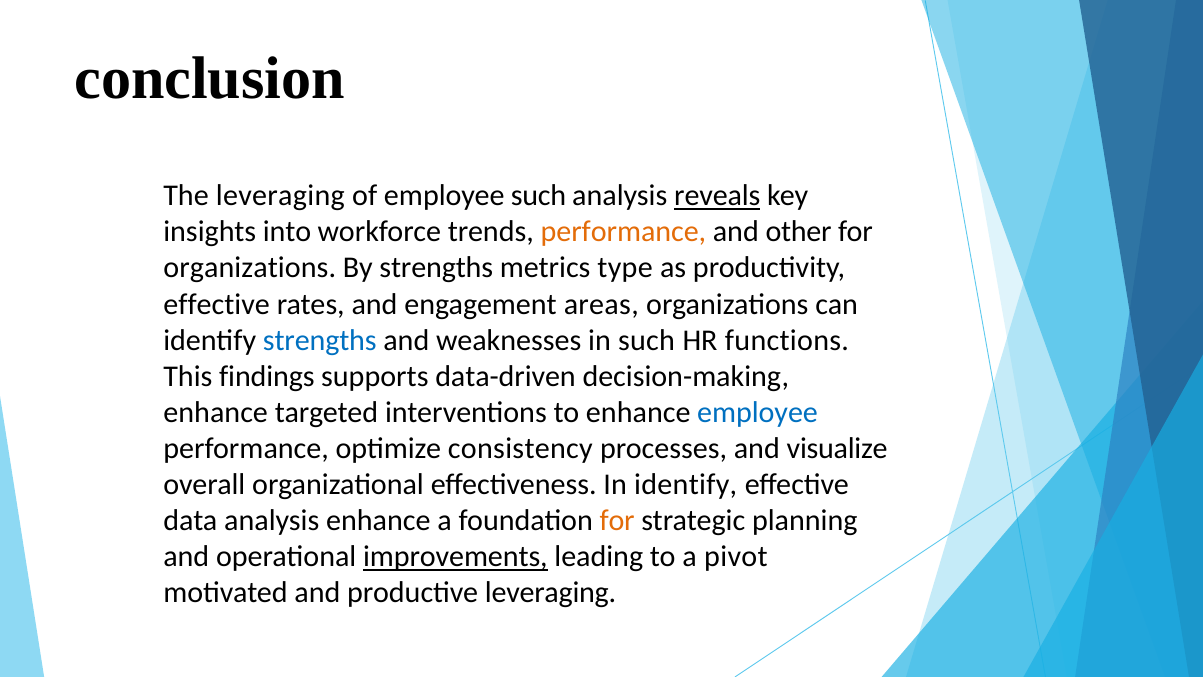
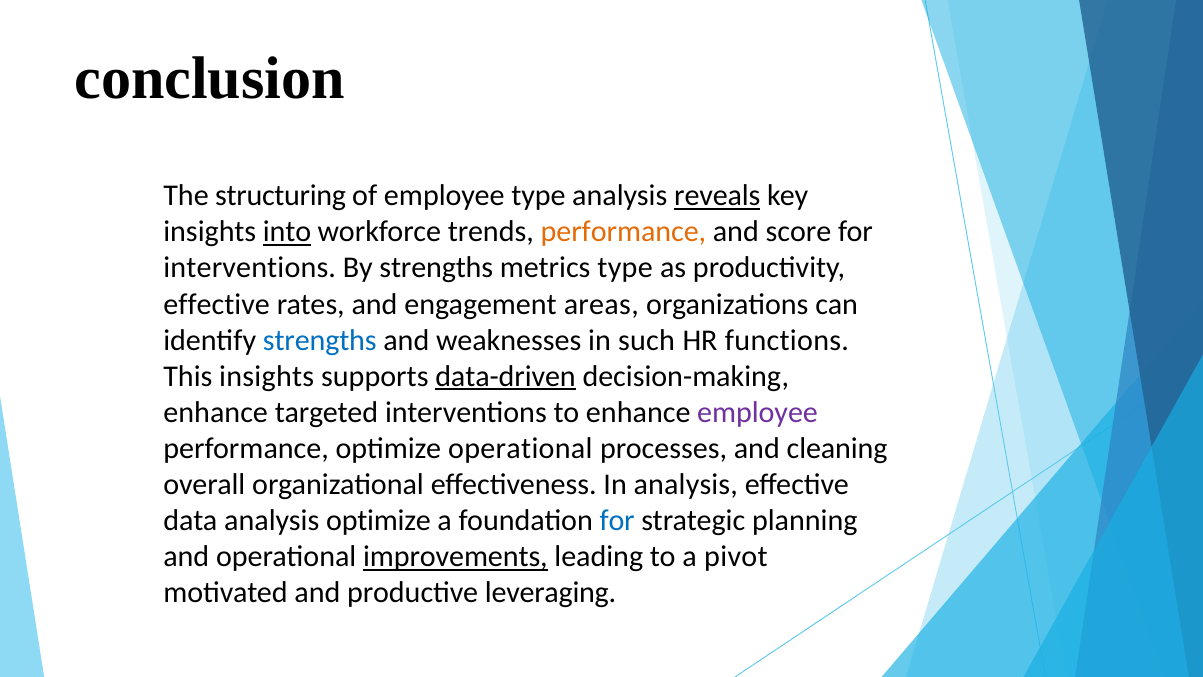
The leveraging: leveraging -> structuring (281, 196)
employee such: such -> type (538, 196)
into underline: none -> present (287, 232)
other: other -> score (798, 232)
organizations: organizations -> interventions (250, 268)
This findings: findings -> insights (267, 376)
data-driven underline: none -> present (506, 376)
employee colour: blue -> purple (758, 412)
optimize consistency: consistency -> operational (520, 448)
visualize: visualize -> cleaning (837, 448)
In identify: identify -> analysis (686, 484)
analysis enhance: enhance -> optimize (379, 521)
for colour: orange -> blue (617, 521)
